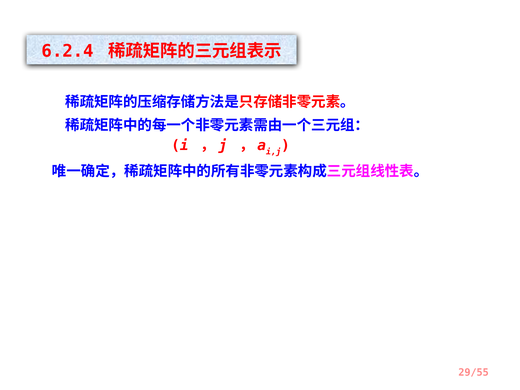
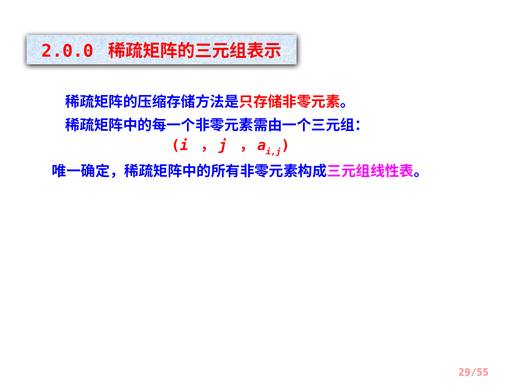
6.2.4: 6.2.4 -> 2.0.0 (68, 51)
